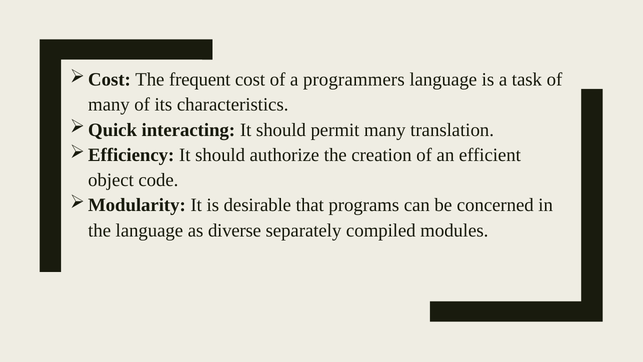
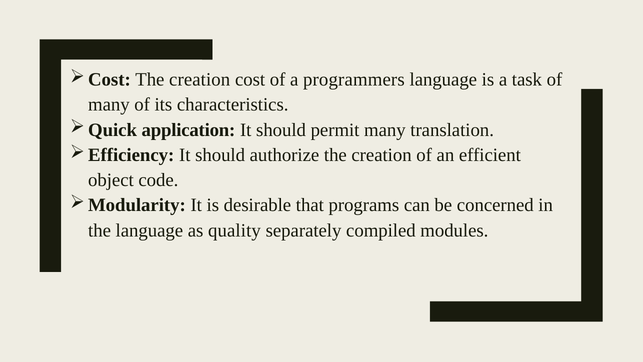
frequent: frequent -> creation (200, 79)
interacting: interacting -> application (188, 130)
diverse: diverse -> quality (234, 230)
